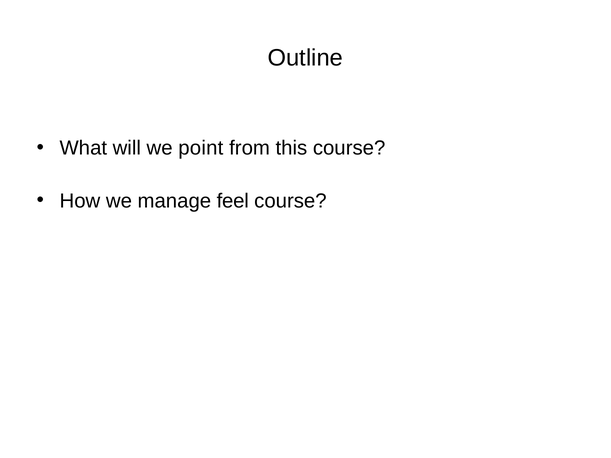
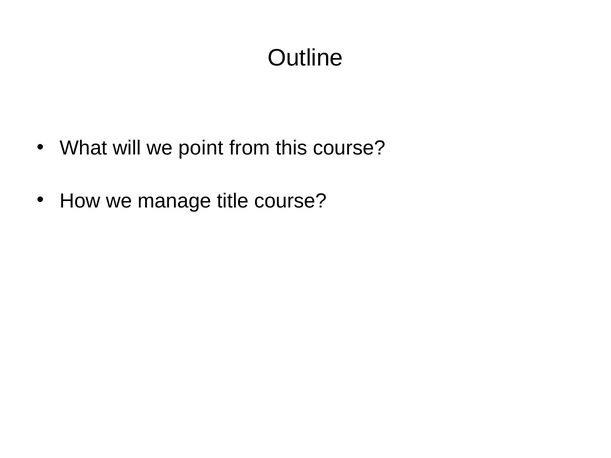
feel: feel -> title (233, 201)
